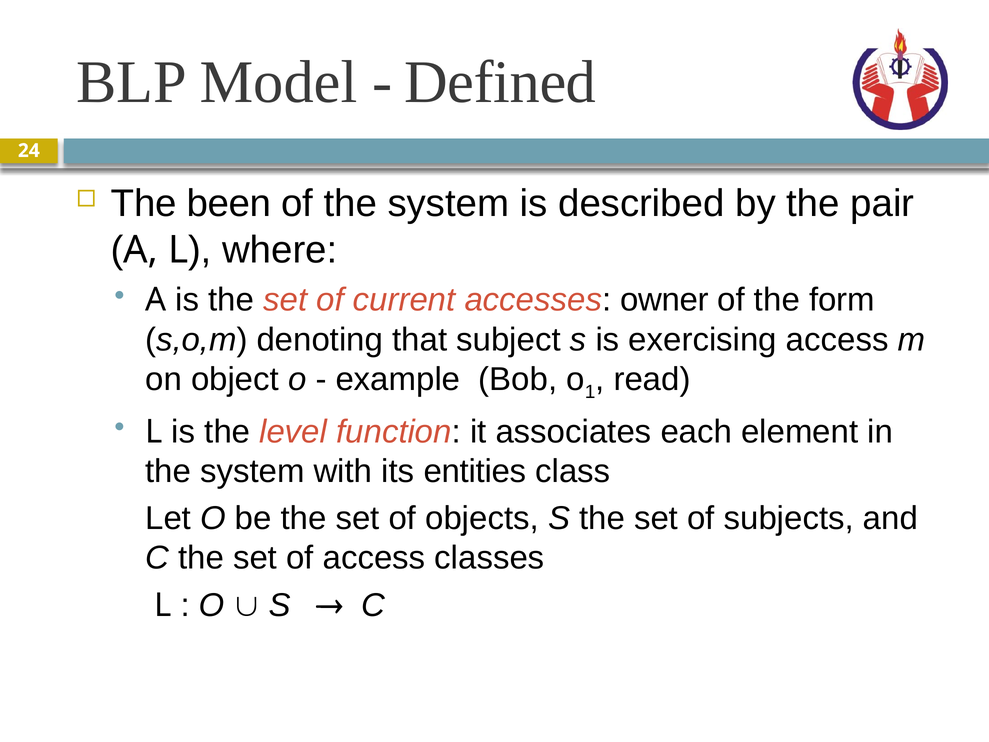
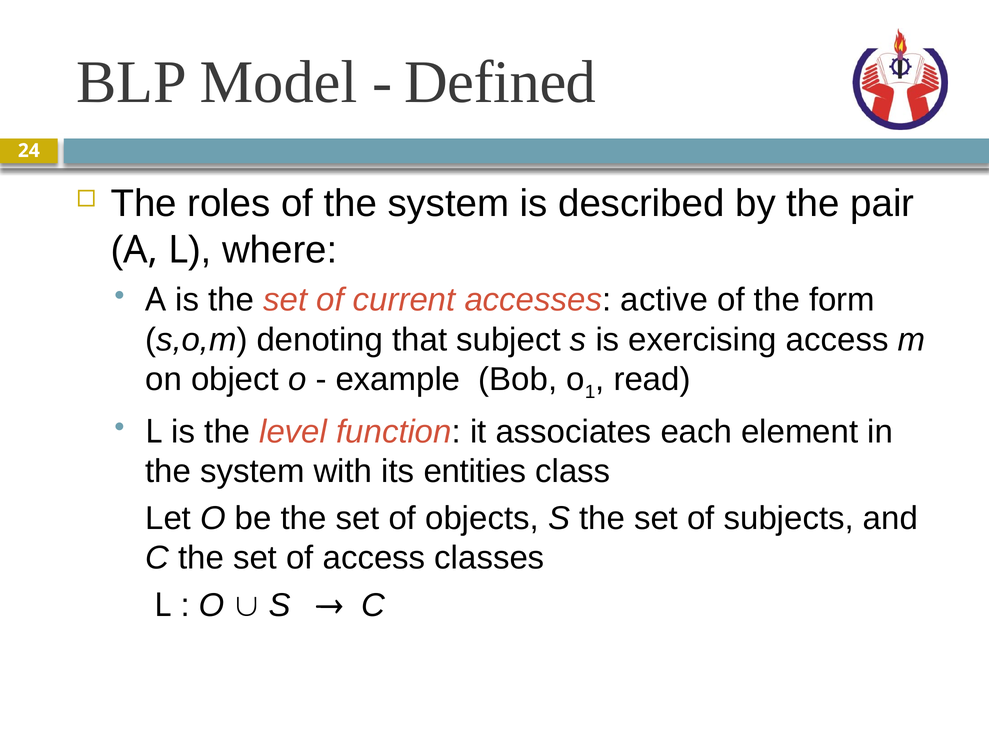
been: been -> roles (229, 204)
owner: owner -> active (664, 300)
